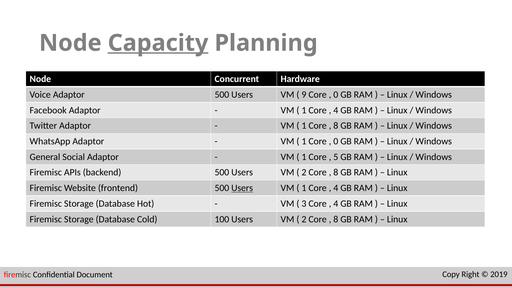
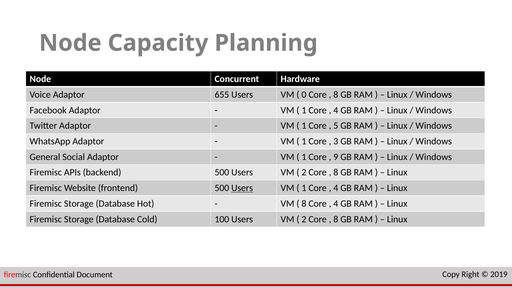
Capacity underline: present -> none (158, 43)
Adaptor 500: 500 -> 655 (222, 95)
9: 9 -> 0 (304, 95)
0: 0 -> 8 (336, 95)
8: 8 -> 5 (336, 126)
0: 0 -> 3 (336, 141)
5: 5 -> 9 (336, 157)
3: 3 -> 8 (304, 204)
